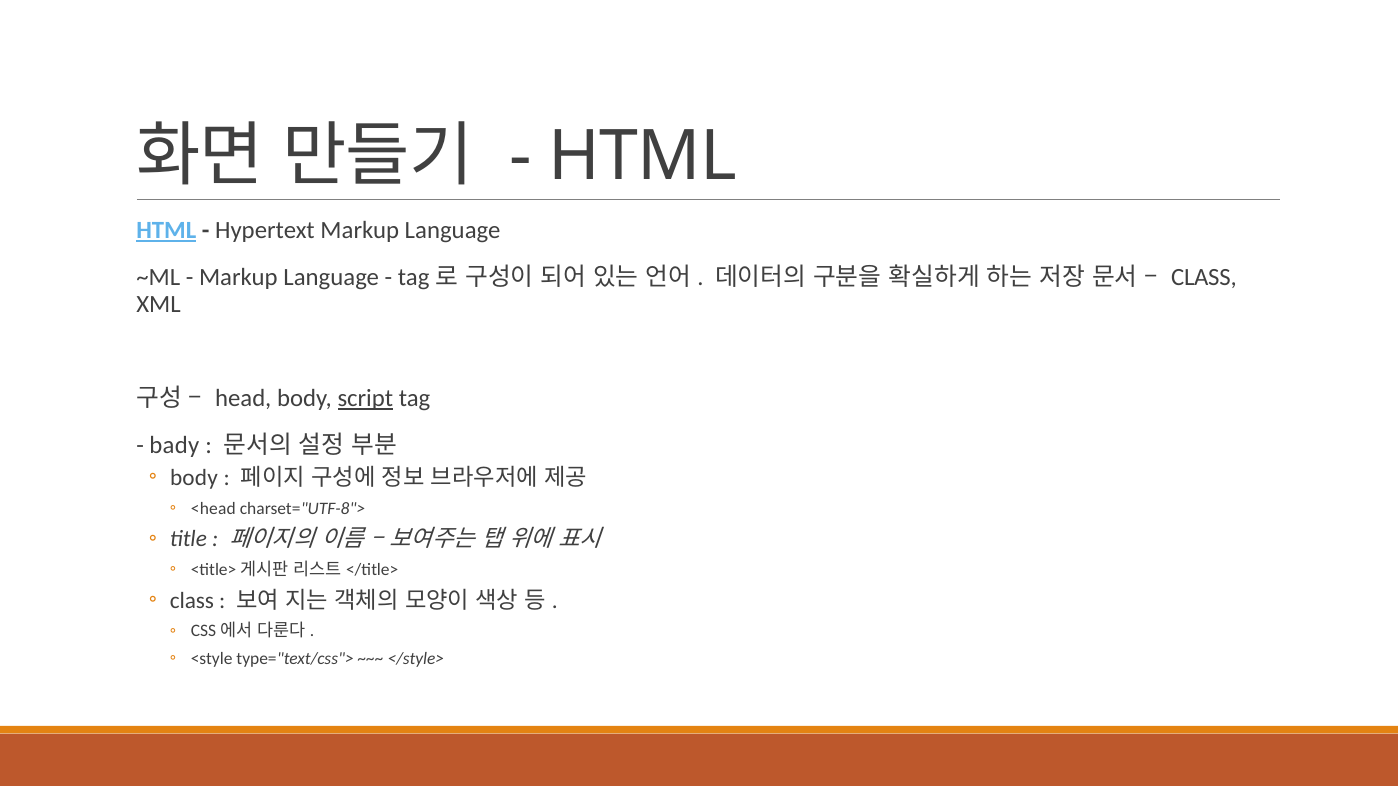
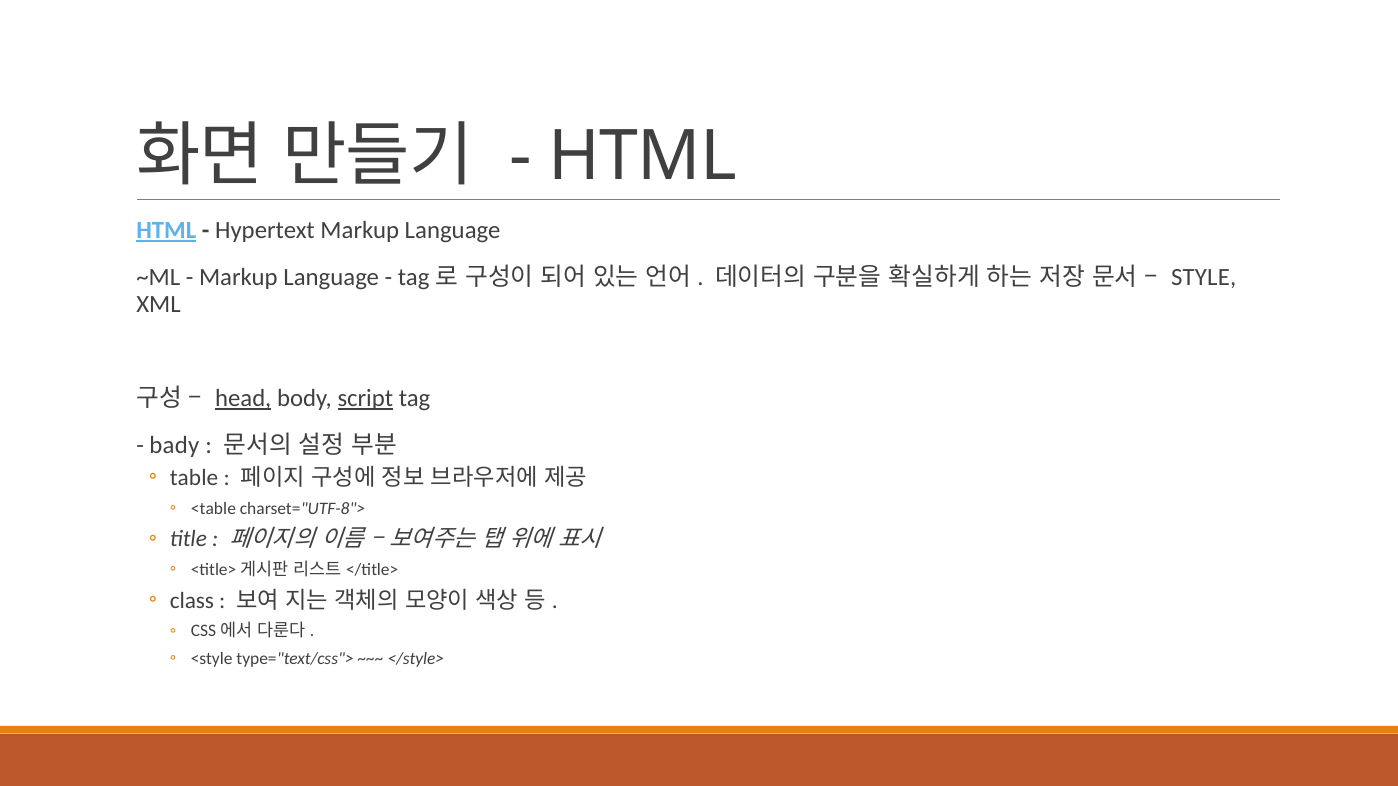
CLASS: CLASS -> STYLE (1204, 278)
head underline: none -> present (243, 399)
body: body -> table (194, 478)
<head: <head -> <table (213, 508)
